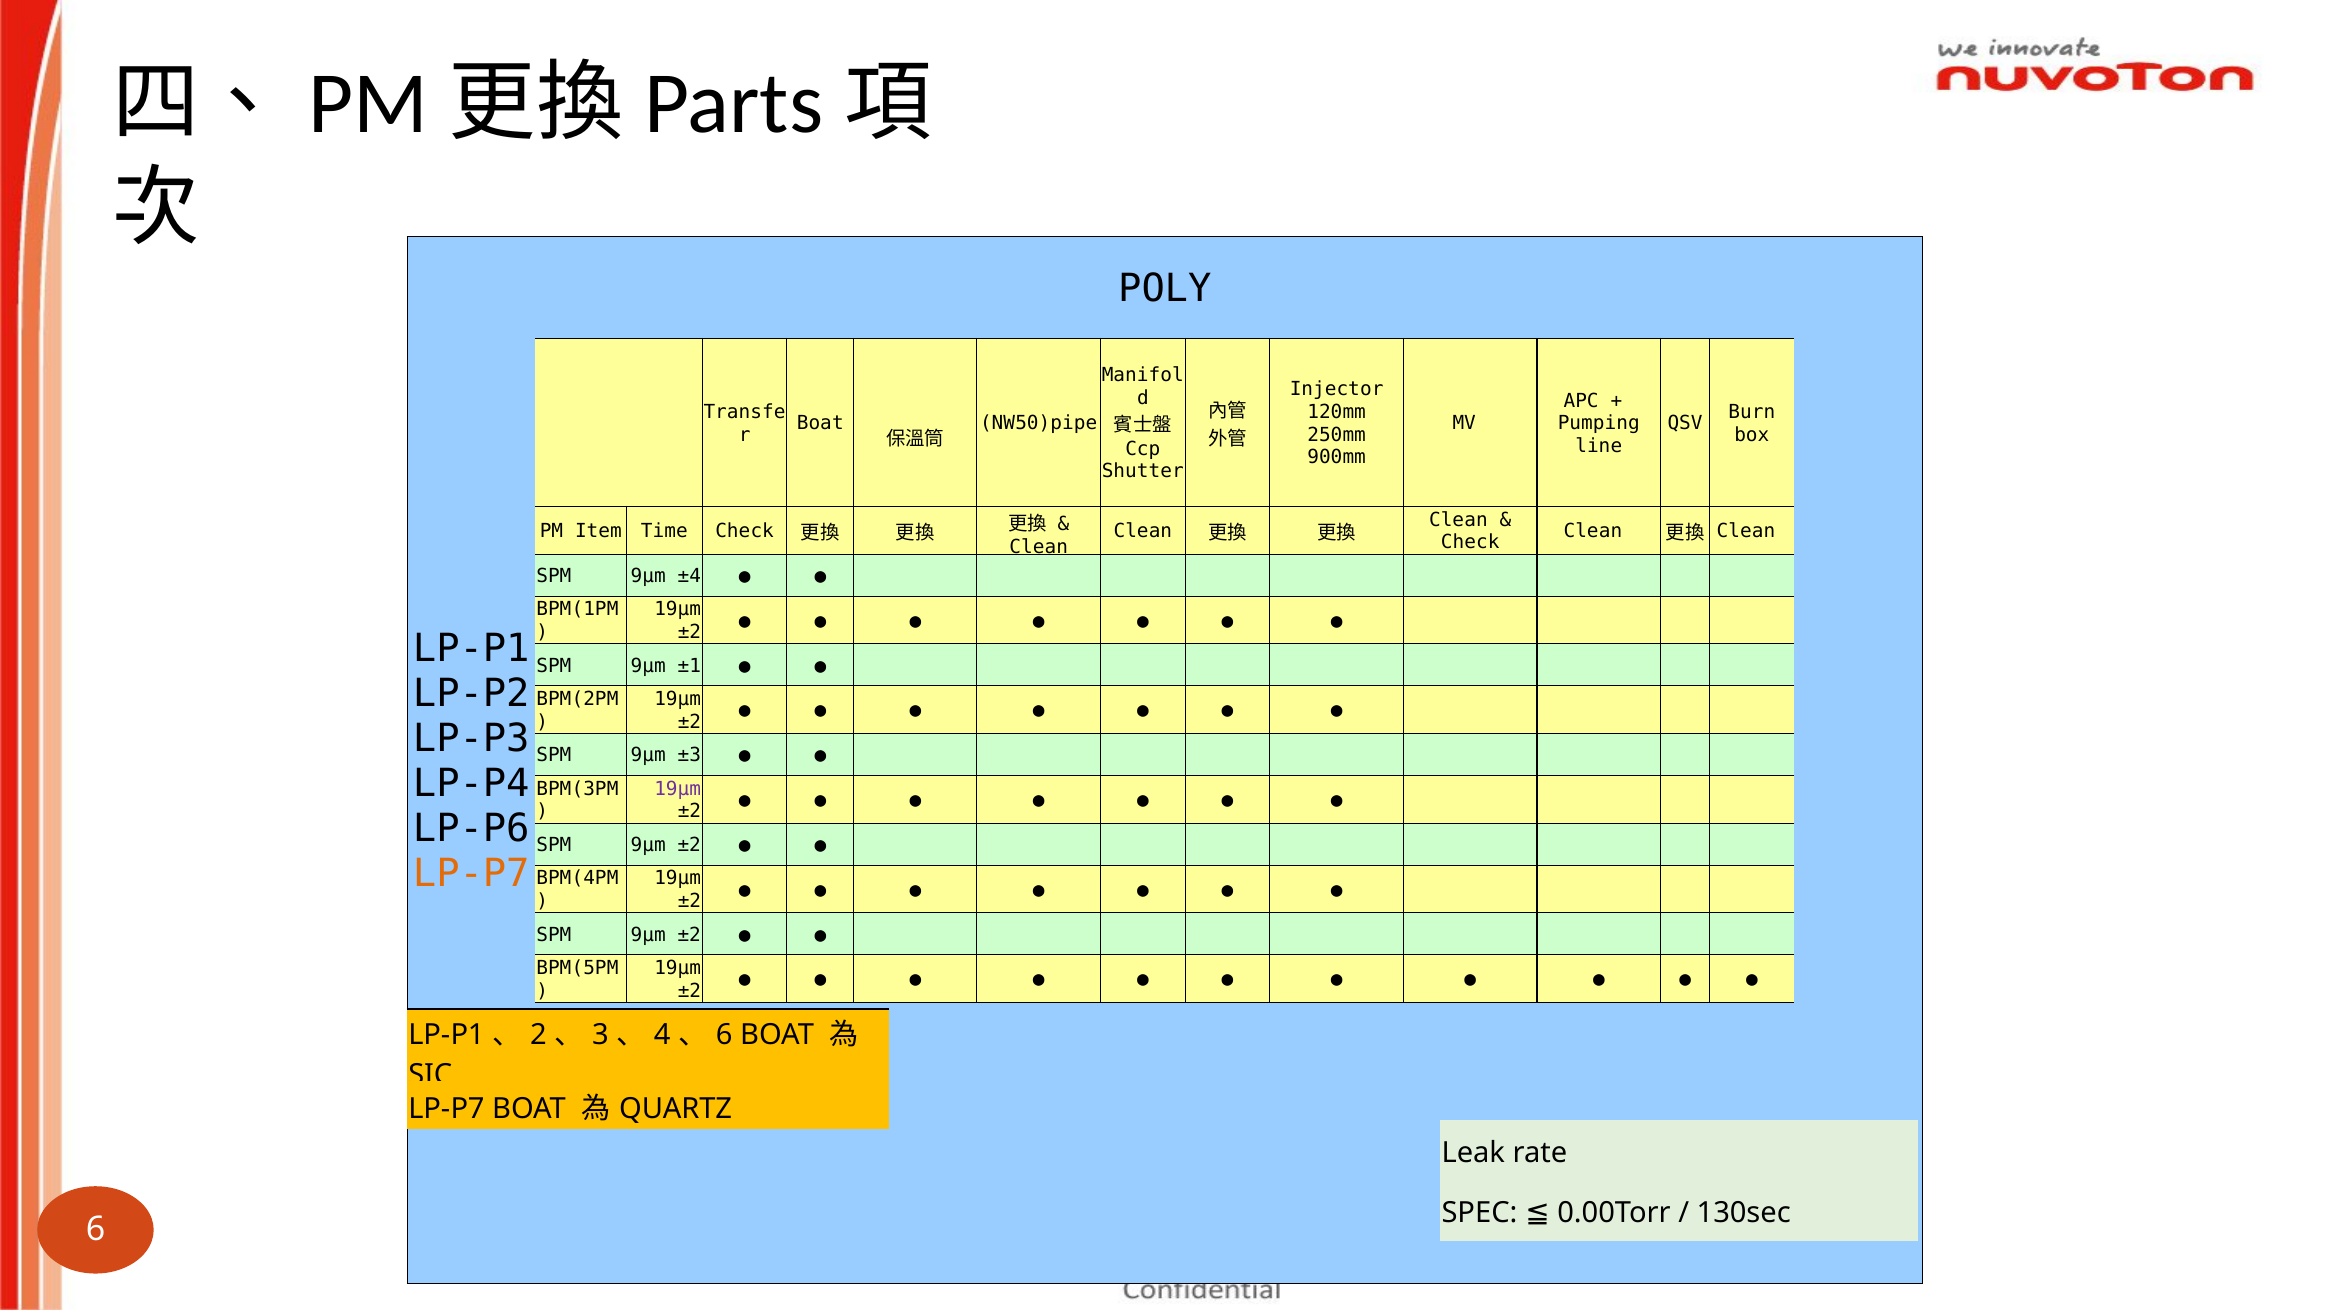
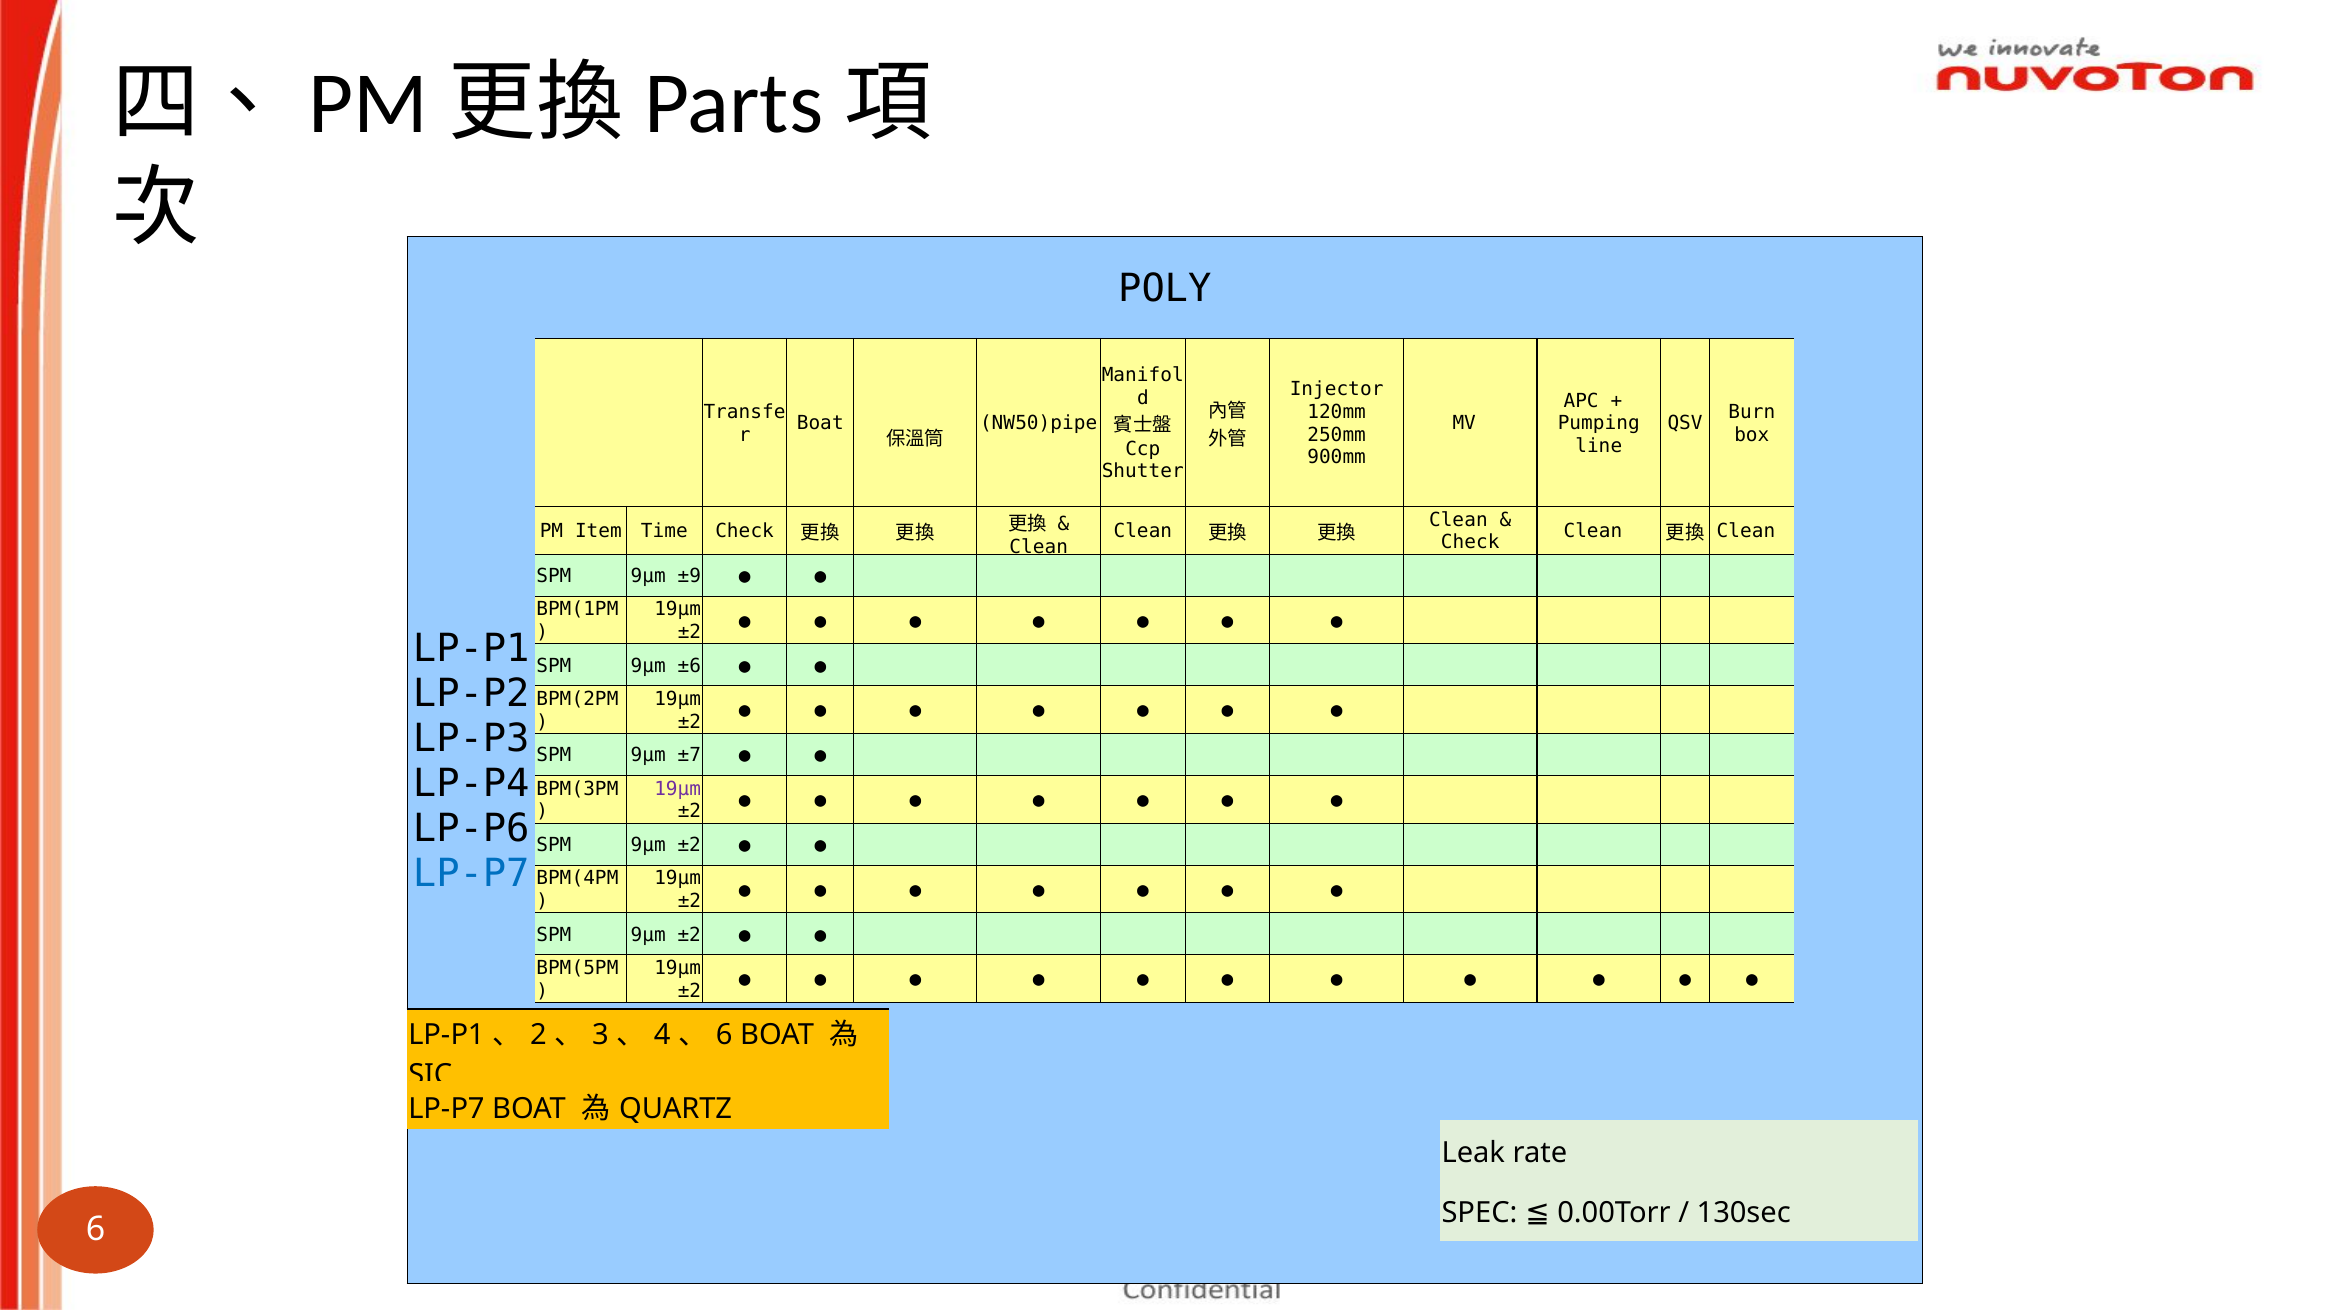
±4: ±4 -> ±9 (689, 576)
±1: ±1 -> ±6 (689, 666)
±3: ±3 -> ±7 (689, 756)
LP-P7 colour: orange -> blue (471, 874)
